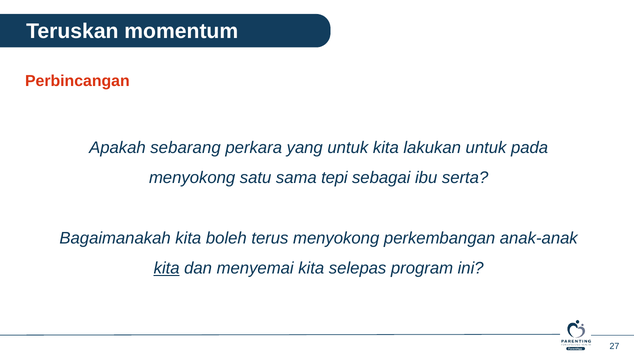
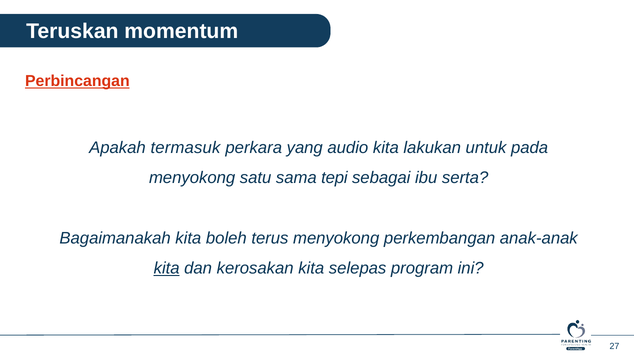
Perbincangan underline: none -> present (77, 81)
sebarang: sebarang -> termasuk (185, 147)
yang untuk: untuk -> audio (348, 147)
menyemai: menyemai -> kerosakan (255, 268)
